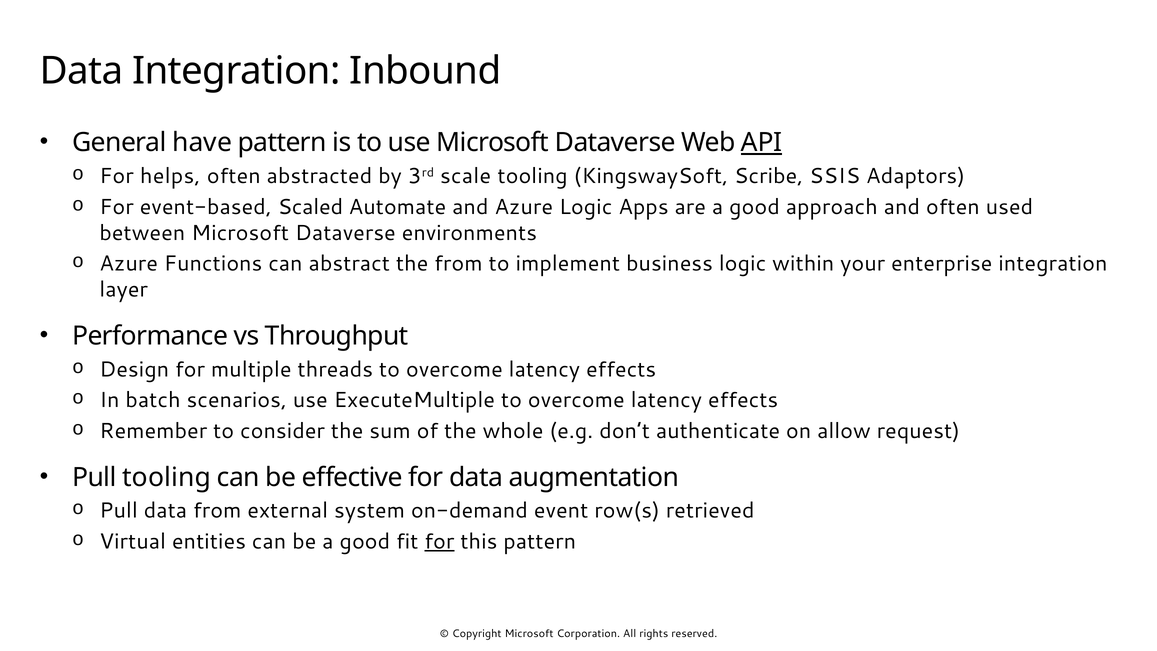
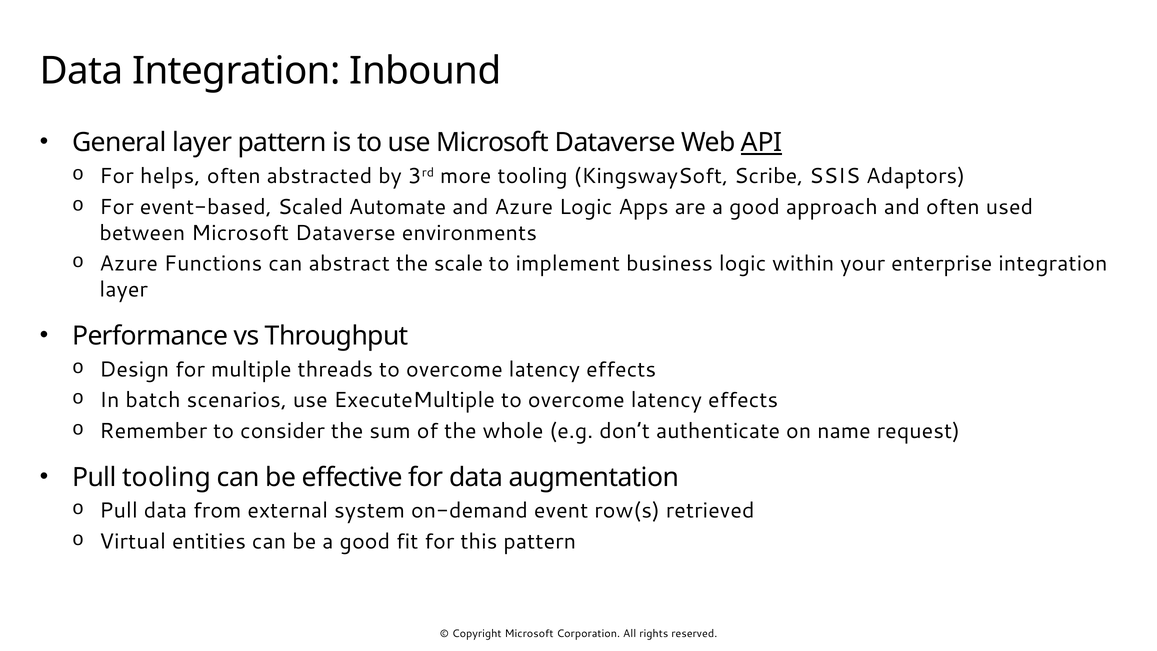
General have: have -> layer (202, 143)
scale: scale -> more (466, 176)
the from: from -> scale (459, 264)
allow: allow -> name (844, 431)
for underline: present -> none (439, 541)
